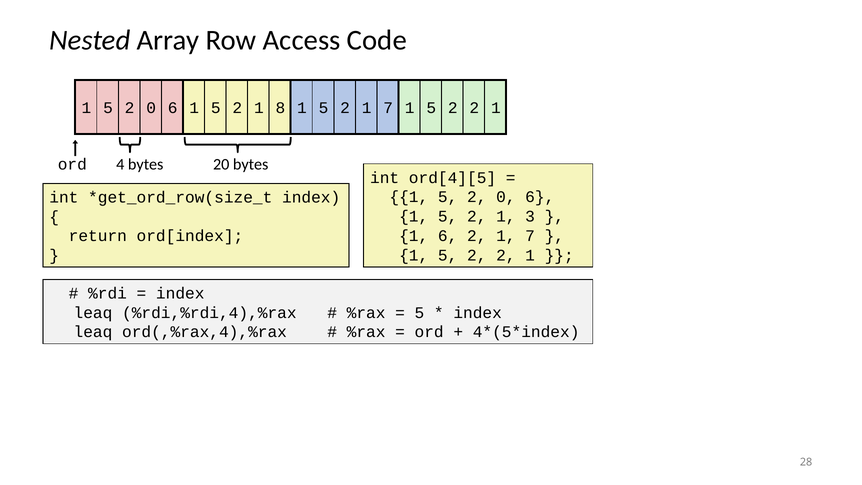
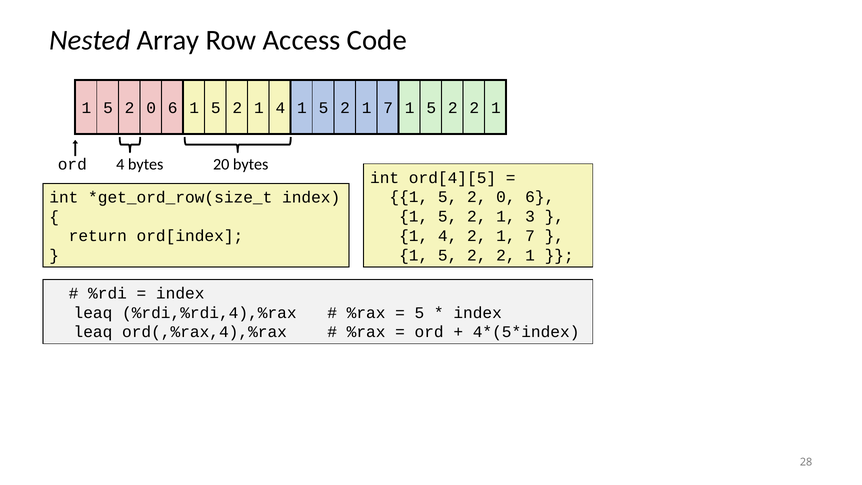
5 2 1 8: 8 -> 4 (280, 108)
6: 6 -> 4 (448, 236)
